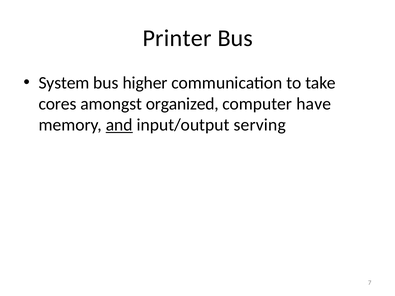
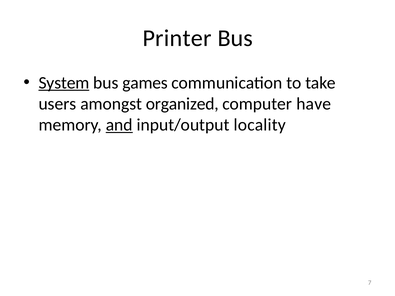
System underline: none -> present (64, 83)
higher: higher -> games (145, 83)
cores: cores -> users (57, 104)
serving: serving -> locality (260, 125)
